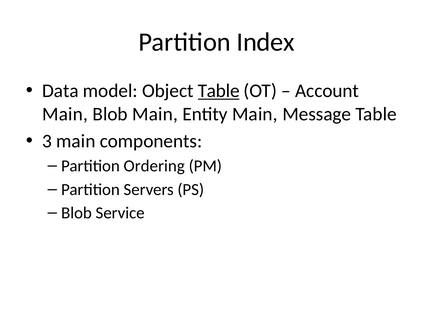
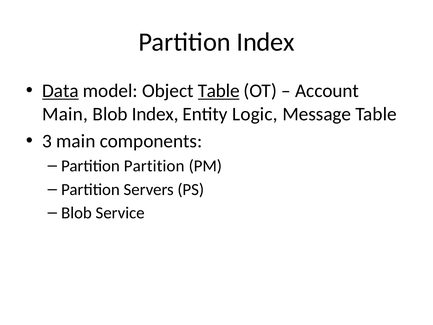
Data underline: none -> present (60, 91)
Blob Main: Main -> Index (155, 114)
Entity Main: Main -> Logic (255, 114)
Partition Ordering: Ordering -> Partition (154, 166)
